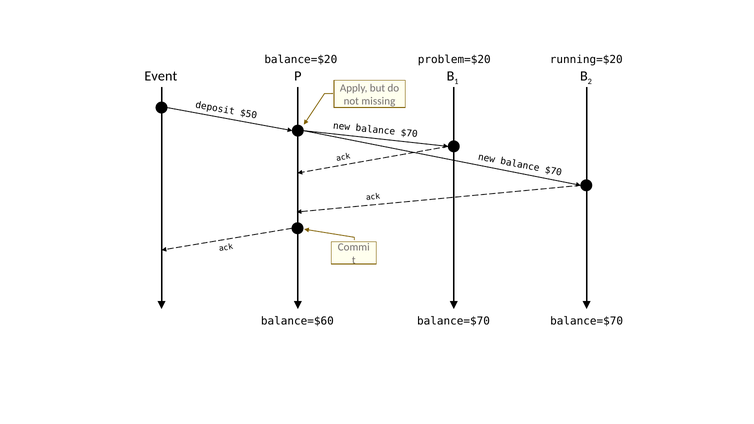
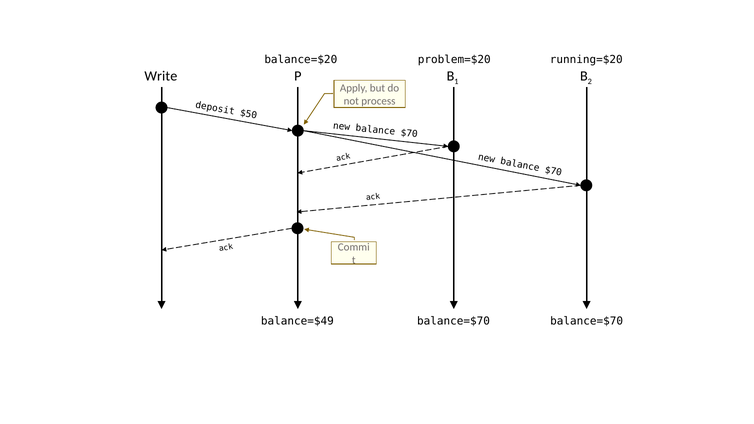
Event: Event -> Write (161, 76)
missing: missing -> process (378, 101)
balance=$60: balance=$60 -> balance=$49 (297, 321)
